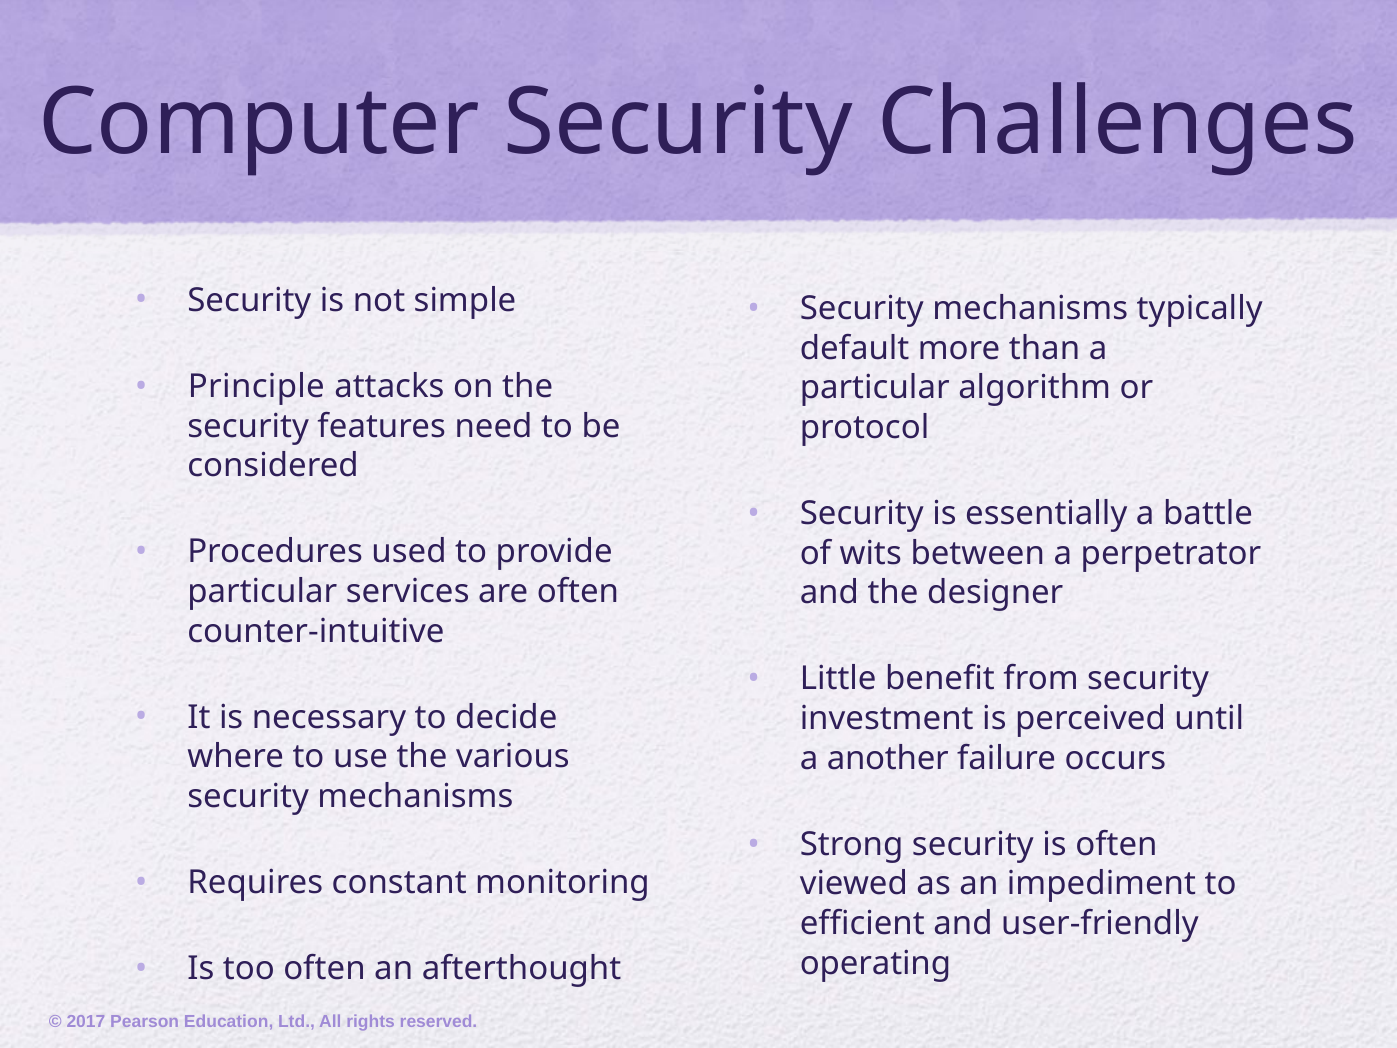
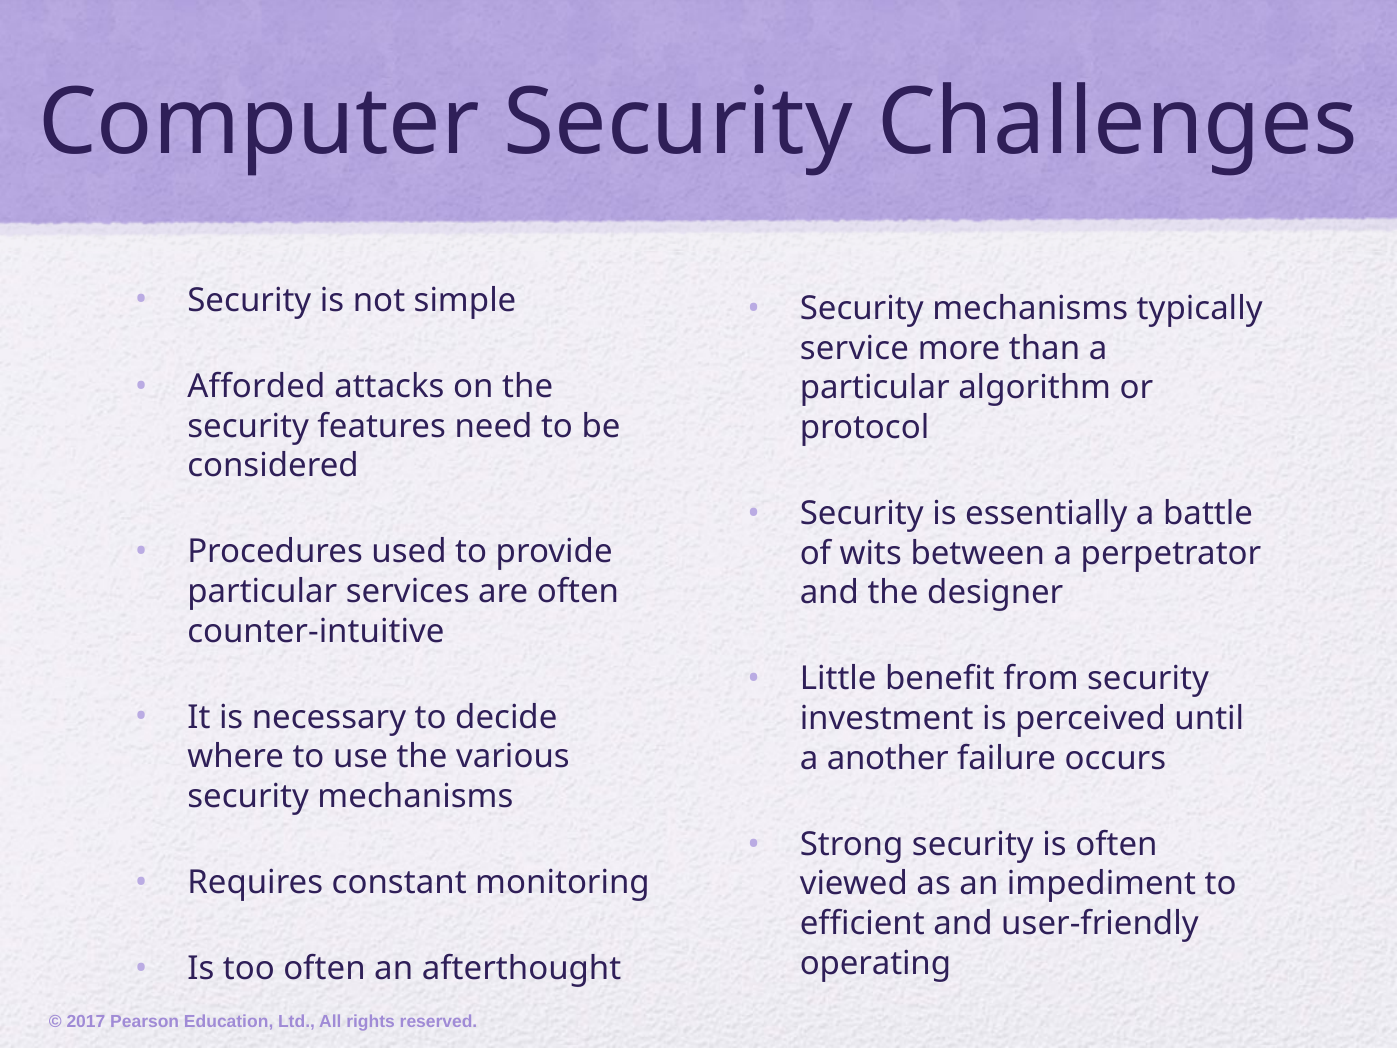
default: default -> service (854, 348)
Principle: Principle -> Afforded (256, 386)
